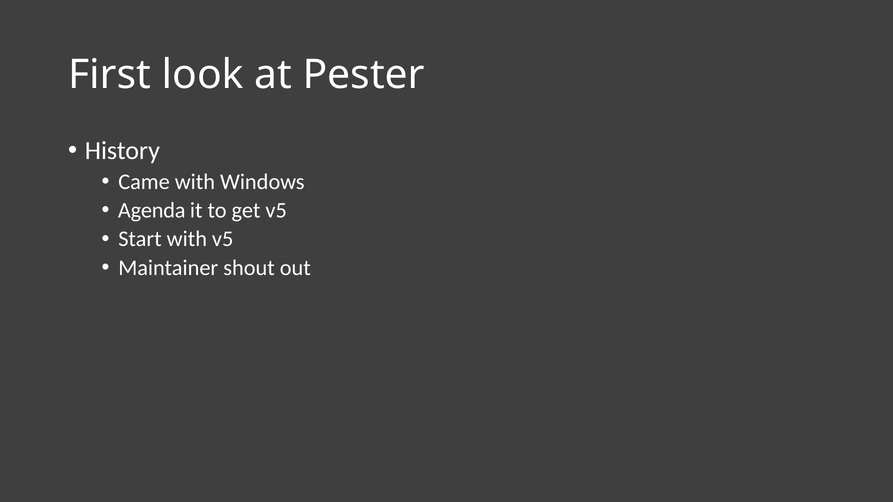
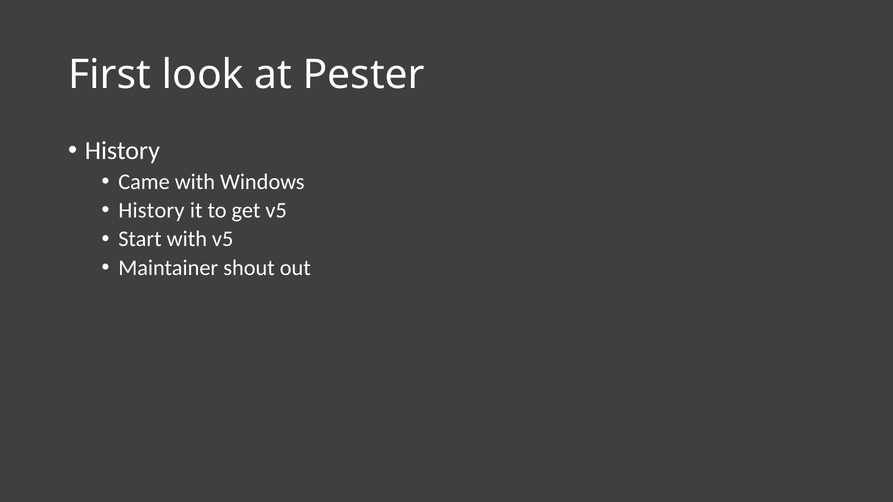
Agenda: Agenda -> History (151, 211)
